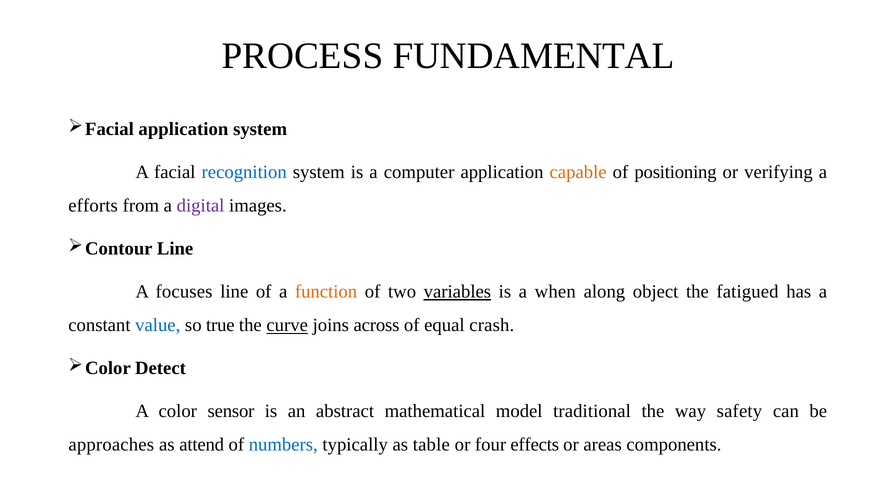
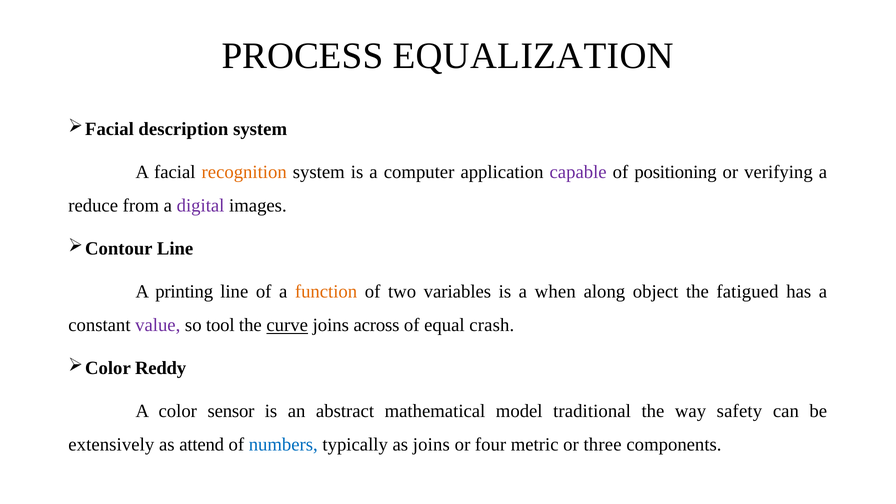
FUNDAMENTAL: FUNDAMENTAL -> EQUALIZATION (533, 56)
application: application -> description (183, 129)
recognition colour: blue -> orange (244, 172)
capable colour: orange -> purple (578, 172)
efforts: efforts -> reduce (93, 206)
focuses: focuses -> printing (184, 292)
variables underline: present -> none (457, 292)
value colour: blue -> purple (158, 325)
true: true -> tool (220, 325)
Detect: Detect -> Reddy (161, 368)
approaches: approaches -> extensively (111, 445)
as table: table -> joins (431, 445)
effects: effects -> metric (535, 445)
areas: areas -> three (603, 445)
